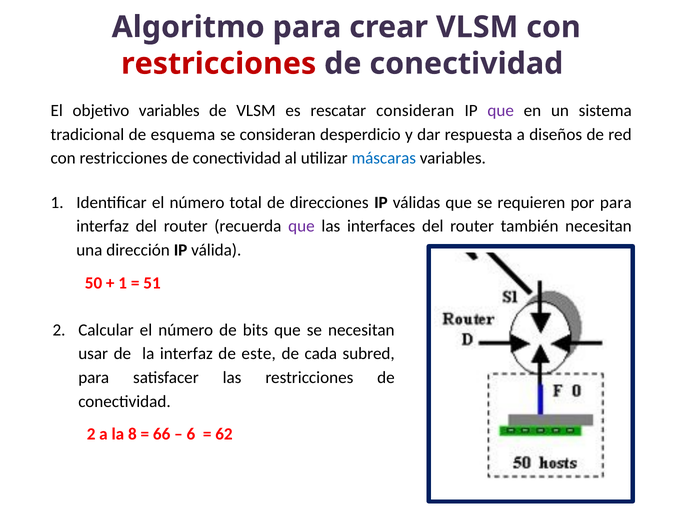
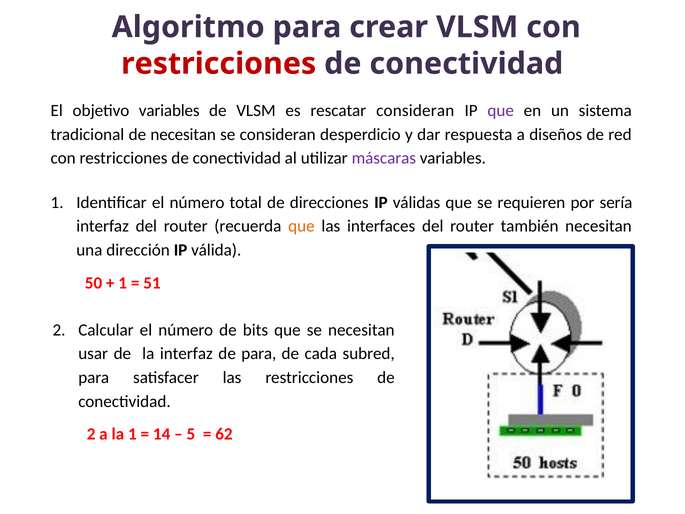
de esquema: esquema -> necesitan (183, 134)
máscaras colour: blue -> purple (384, 158)
por para: para -> sería (616, 202)
que colour: purple -> orange (301, 226)
de este: este -> para (259, 354)
la 8: 8 -> 1 (132, 434)
66: 66 -> 14 (162, 434)
6: 6 -> 5 (191, 434)
